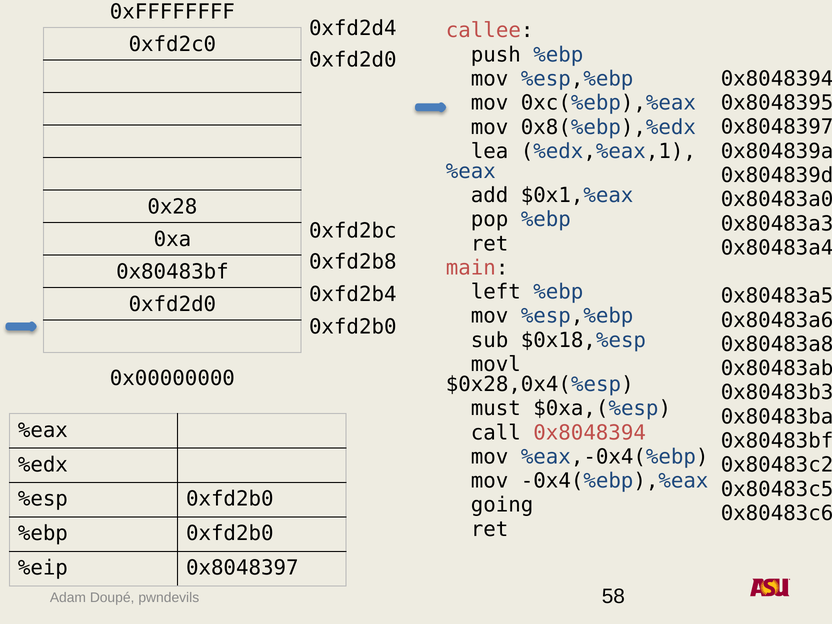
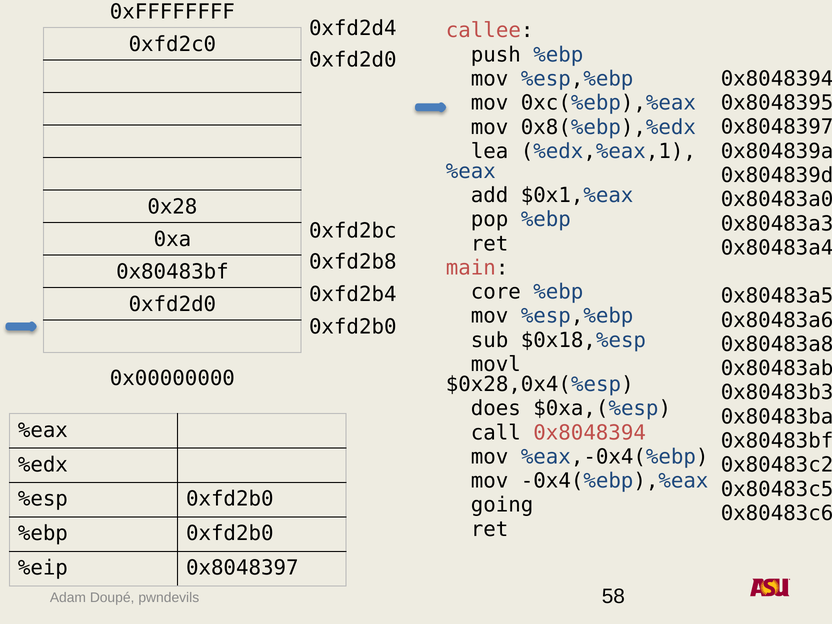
left: left -> core (496, 292)
must: must -> does (496, 409)
